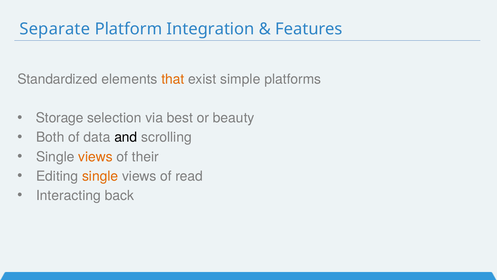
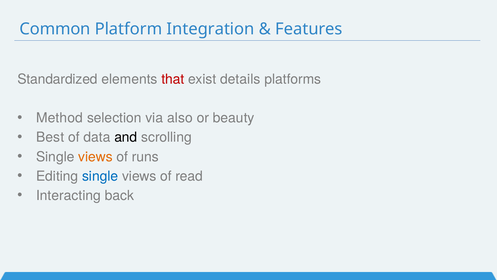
Separate: Separate -> Common (55, 29)
that colour: orange -> red (173, 79)
simple: simple -> details (240, 79)
Storage: Storage -> Method (60, 118)
best: best -> also (180, 118)
Both: Both -> Best (50, 137)
their: their -> runs (145, 157)
single colour: orange -> blue (100, 176)
